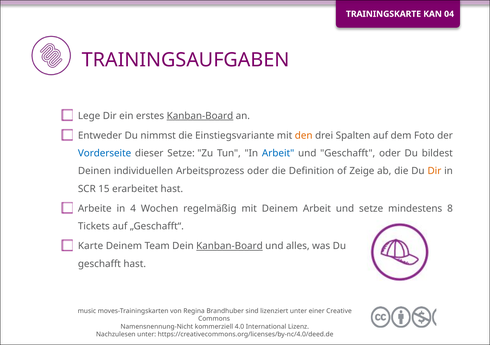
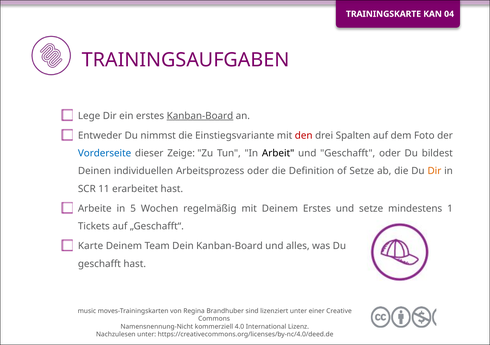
den colour: orange -> red (304, 136)
dieser Setze: Setze -> Zeige (181, 153)
Arbeit colour: blue -> black (278, 153)
of Zeige: Zeige -> Setze (362, 171)
15: 15 -> 11 (104, 189)
4: 4 -> 5 (133, 209)
Deinem Arbeit: Arbeit -> Erstes (317, 209)
8: 8 -> 1 (450, 209)
Kanban-Board underline: present -> none (229, 246)
